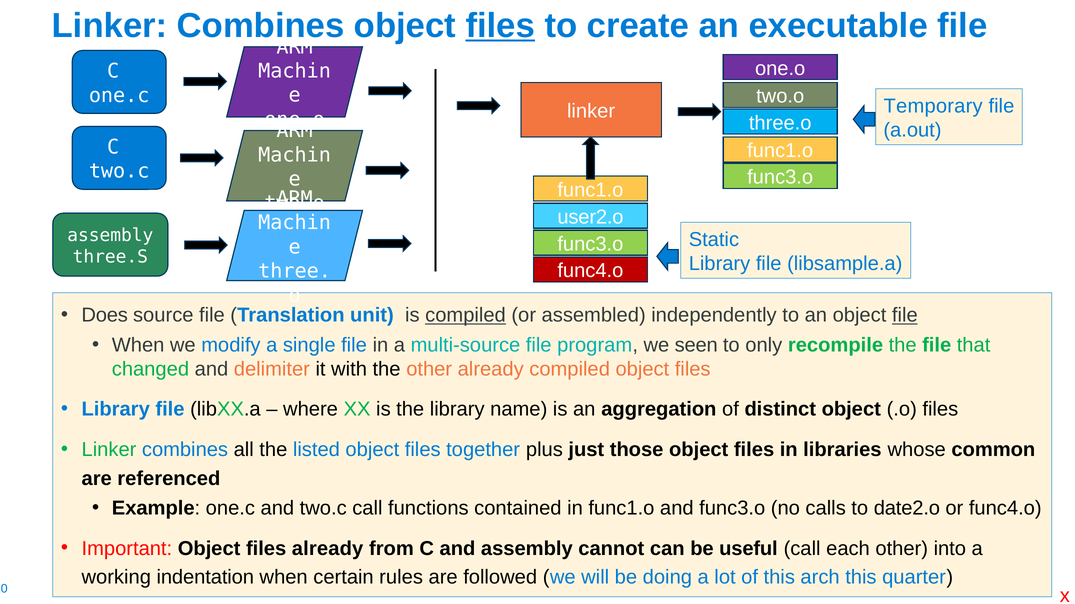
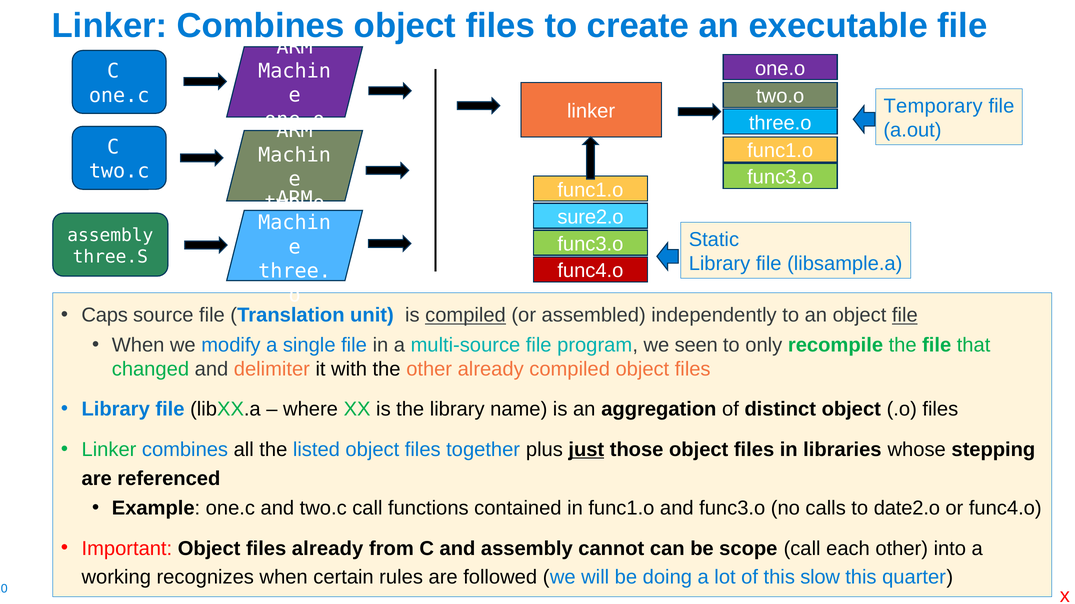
files underline: present -> none (500, 26)
user2.o: user2.o -> sure2.o (590, 217)
Does: Does -> Caps (105, 316)
just underline: none -> present (586, 450)
common: common -> stepping (993, 450)
useful: useful -> scope (748, 549)
indentation: indentation -> recognizes (205, 578)
arch: arch -> slow (820, 578)
